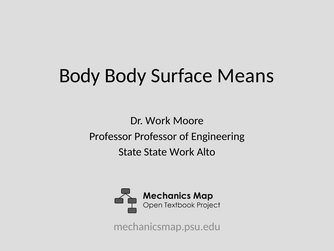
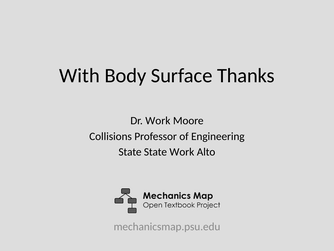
Body: Body -> With (79, 76)
Means: Means -> Thanks (246, 76)
Professor: Professor -> Collisions (111, 136)
